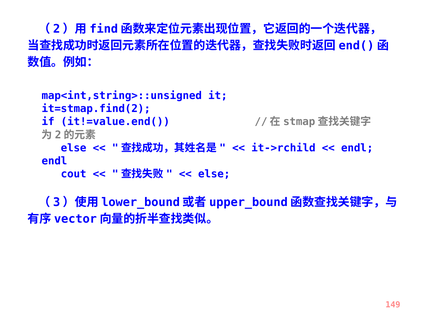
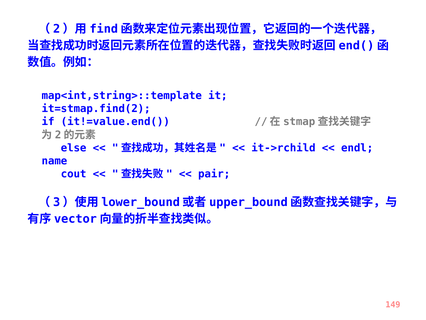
map<int,string>::unsigned: map<int,string>::unsigned -> map<int,string>::template (122, 96)
endl: endl -> name (54, 161)
else: else -> pair (214, 174)
